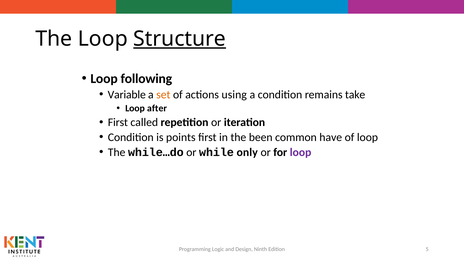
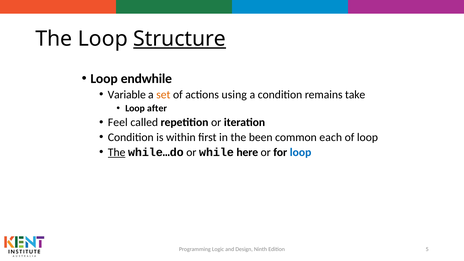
following: following -> endwhile (146, 79)
First: First -> Feel (118, 122)
points: points -> within (181, 137)
have: have -> each (331, 137)
The underline: none -> present (117, 152)
only: only -> here (247, 152)
loop colour: purple -> blue (301, 152)
